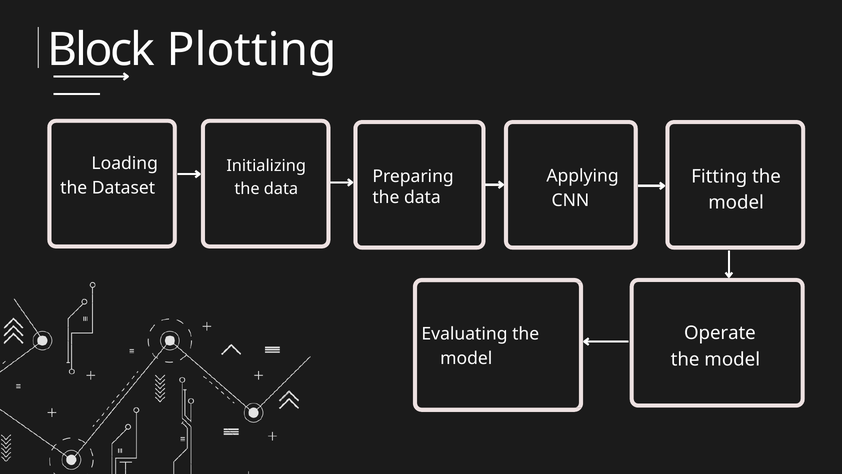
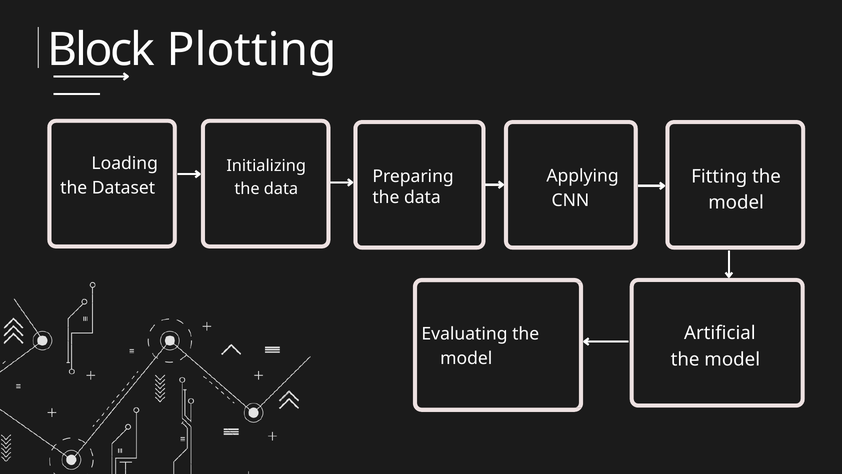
Operate: Operate -> Artificial (720, 333)
